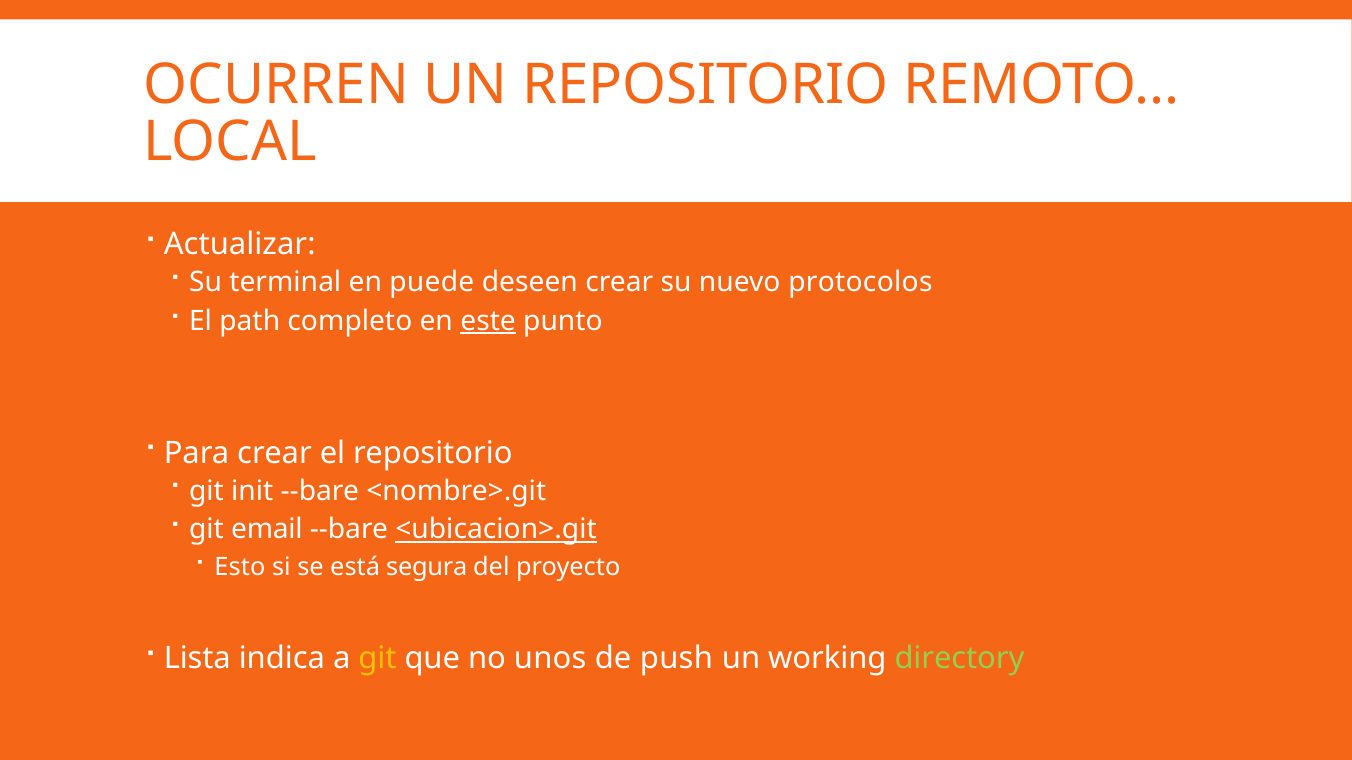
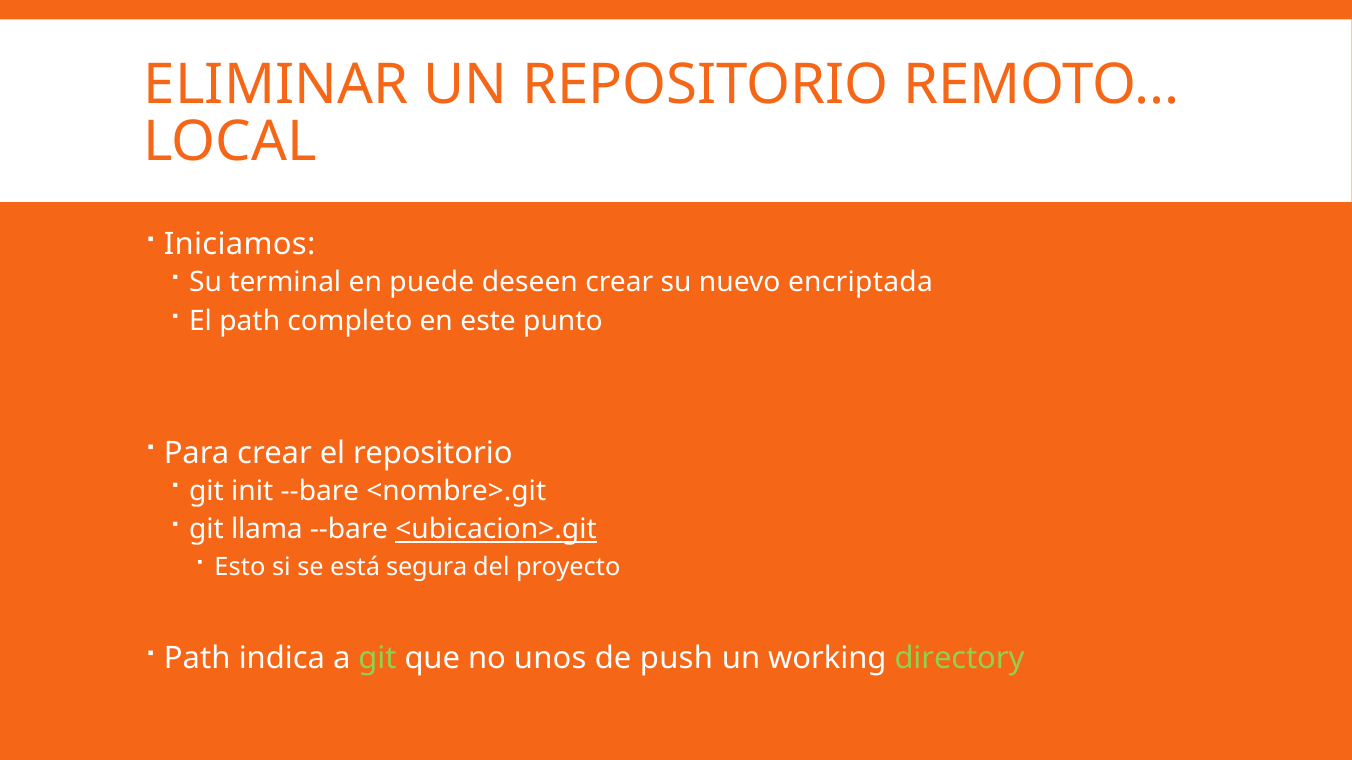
OCURREN: OCURREN -> ELIMINAR (276, 85)
Actualizar: Actualizar -> Iniciamos (240, 245)
protocolos: protocolos -> encriptada (860, 282)
este underline: present -> none (488, 321)
email: email -> llama (267, 530)
Lista: Lista -> Path (197, 659)
git colour: yellow -> light green (377, 659)
